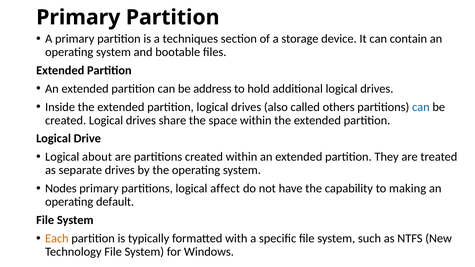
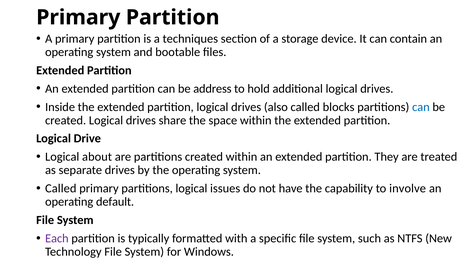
others: others -> blocks (339, 107)
Nodes: Nodes -> Called (61, 189)
affect: affect -> issues (225, 189)
making: making -> involve (408, 189)
Each colour: orange -> purple (57, 239)
